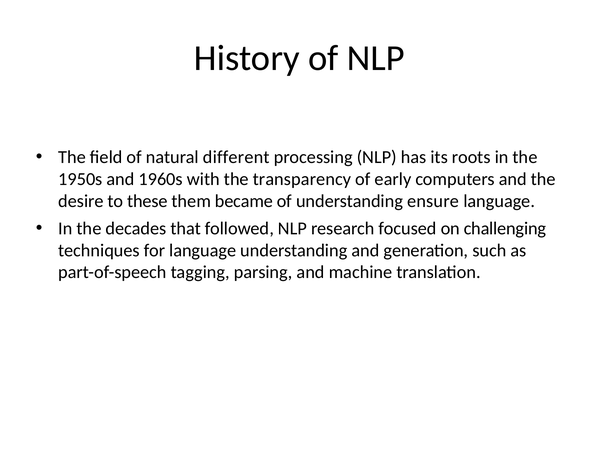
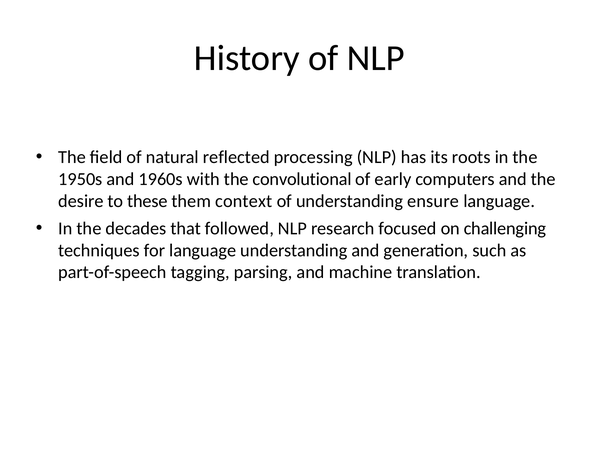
different: different -> reflected (236, 157)
transparency: transparency -> convolutional (302, 179)
became: became -> context (244, 201)
